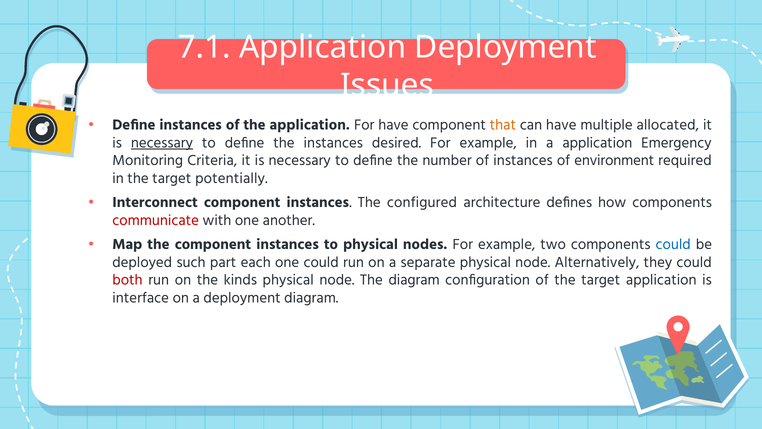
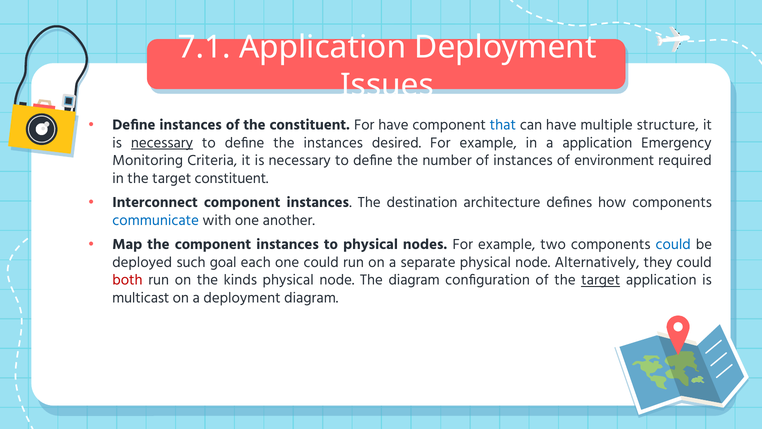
the application: application -> constituent (310, 125)
that colour: orange -> blue (503, 125)
allocated: allocated -> structure (668, 125)
target potentially: potentially -> constituent (232, 178)
configured: configured -> destination (422, 202)
communicate colour: red -> blue (156, 220)
part: part -> goal (223, 262)
target underline: none -> present (601, 280)
interface: interface -> multicast (141, 298)
